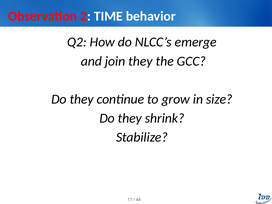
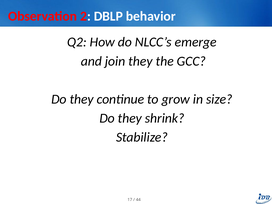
TIME: TIME -> DBLP (108, 16)
